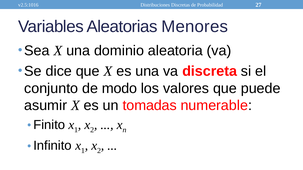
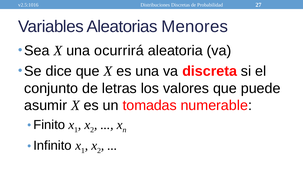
dominio: dominio -> ocurrirá (119, 51)
modo: modo -> letras (119, 89)
